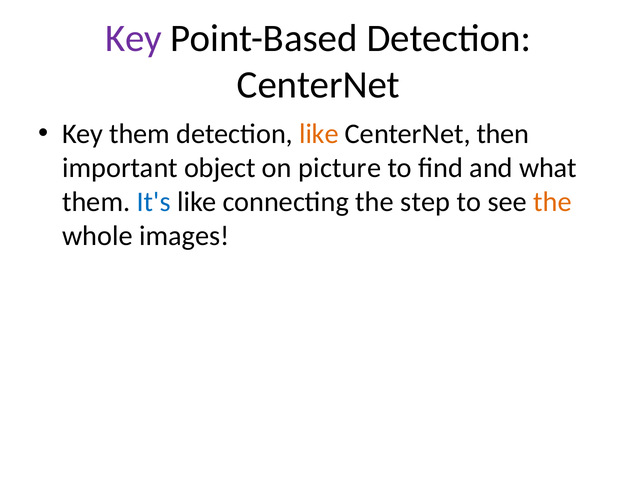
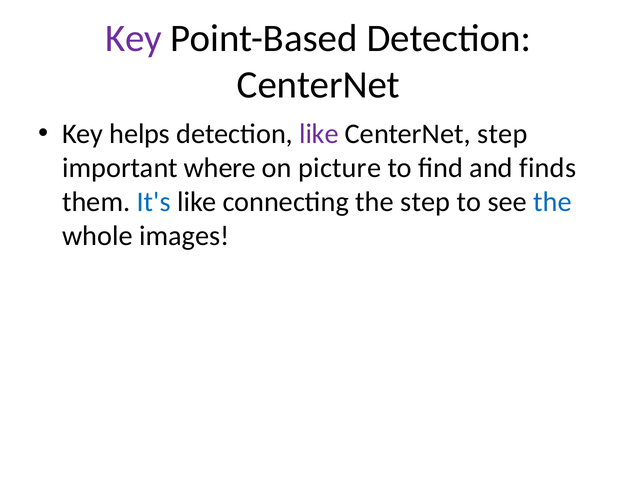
Key them: them -> helps (140, 134)
like colour: orange -> purple (319, 134)
CenterNet then: then -> step (502, 134)
object: object -> where (220, 168)
what: what -> finds (548, 168)
the colour: orange -> blue (552, 202)
